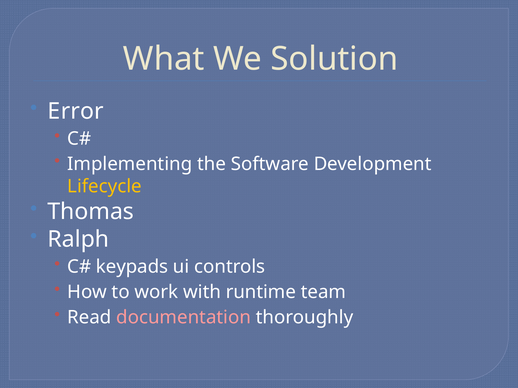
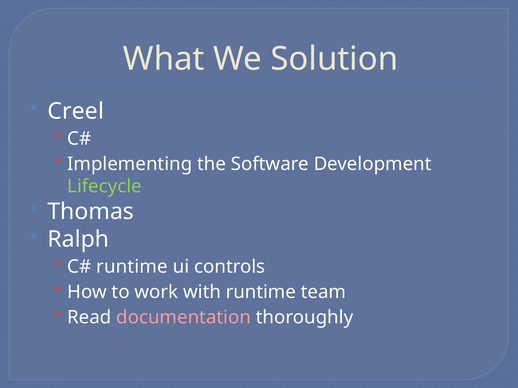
Error: Error -> Creel (76, 111)
Lifecycle colour: yellow -> light green (104, 187)
keypads: keypads -> runtime (132, 267)
